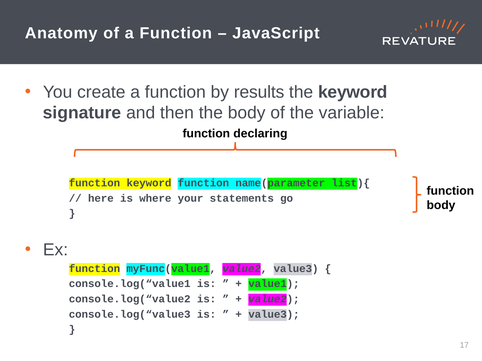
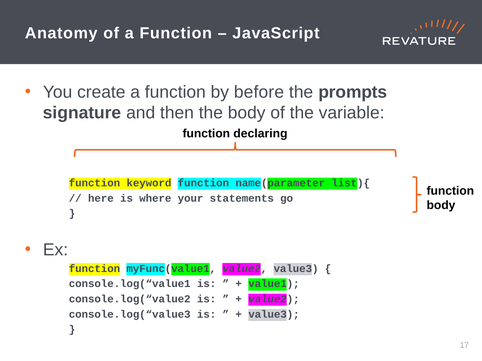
results: results -> before (259, 92)
the keyword: keyword -> prompts (353, 92)
